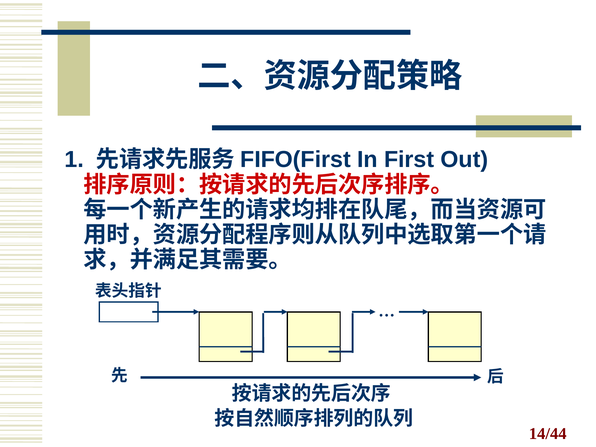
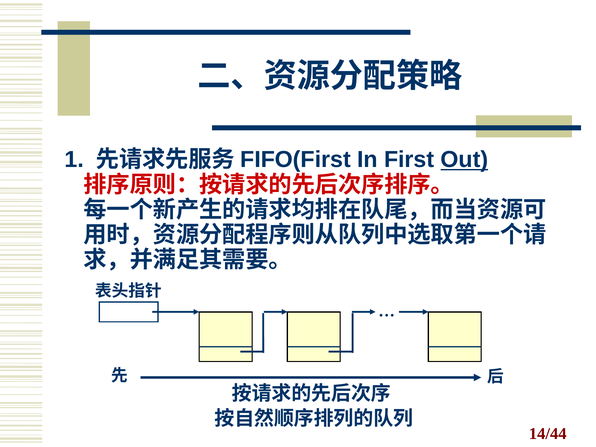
Out underline: none -> present (464, 160)
